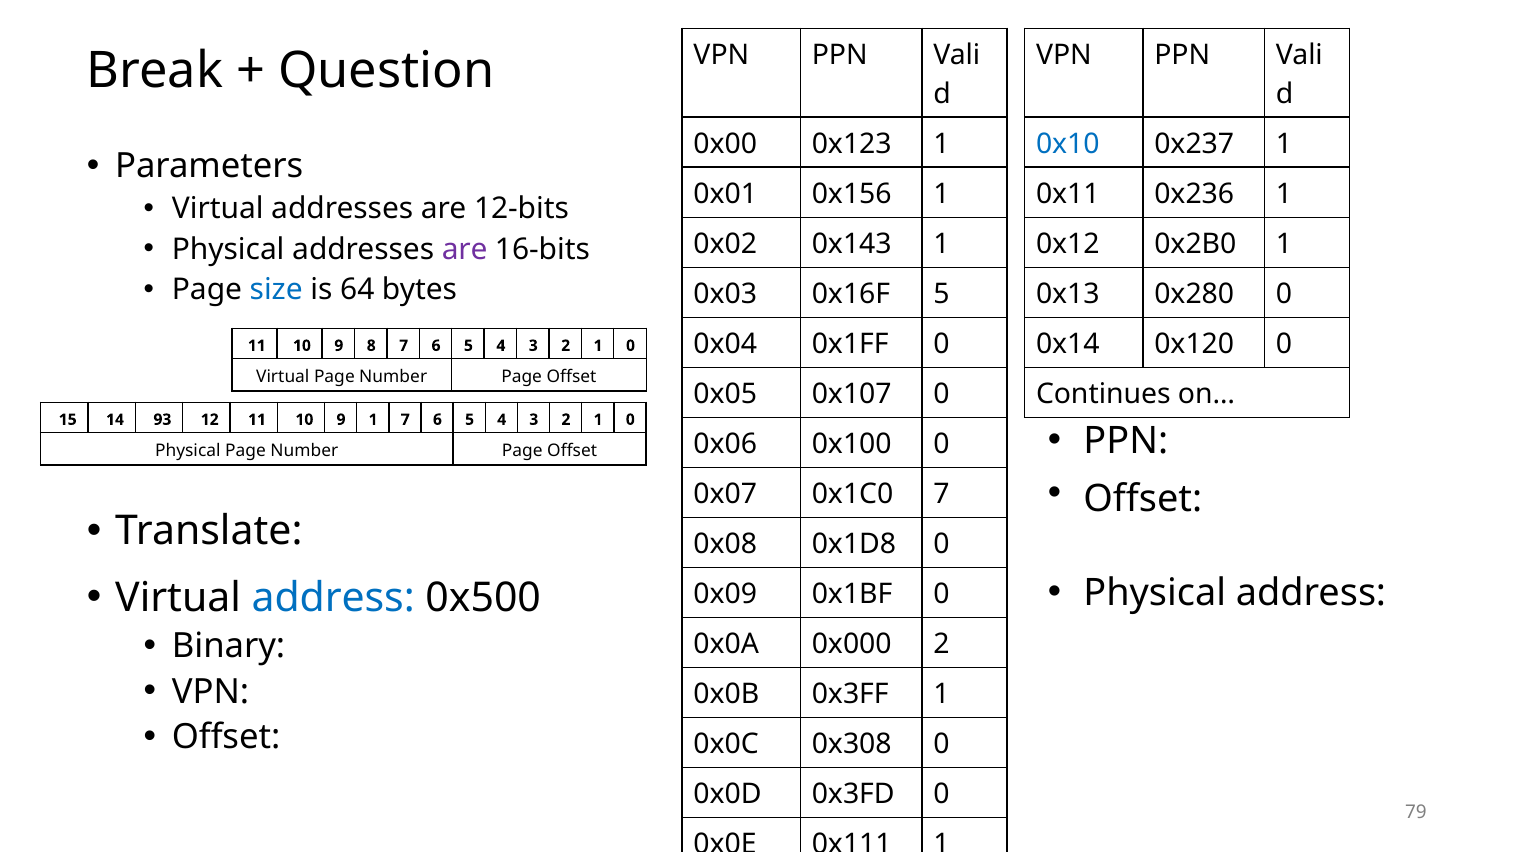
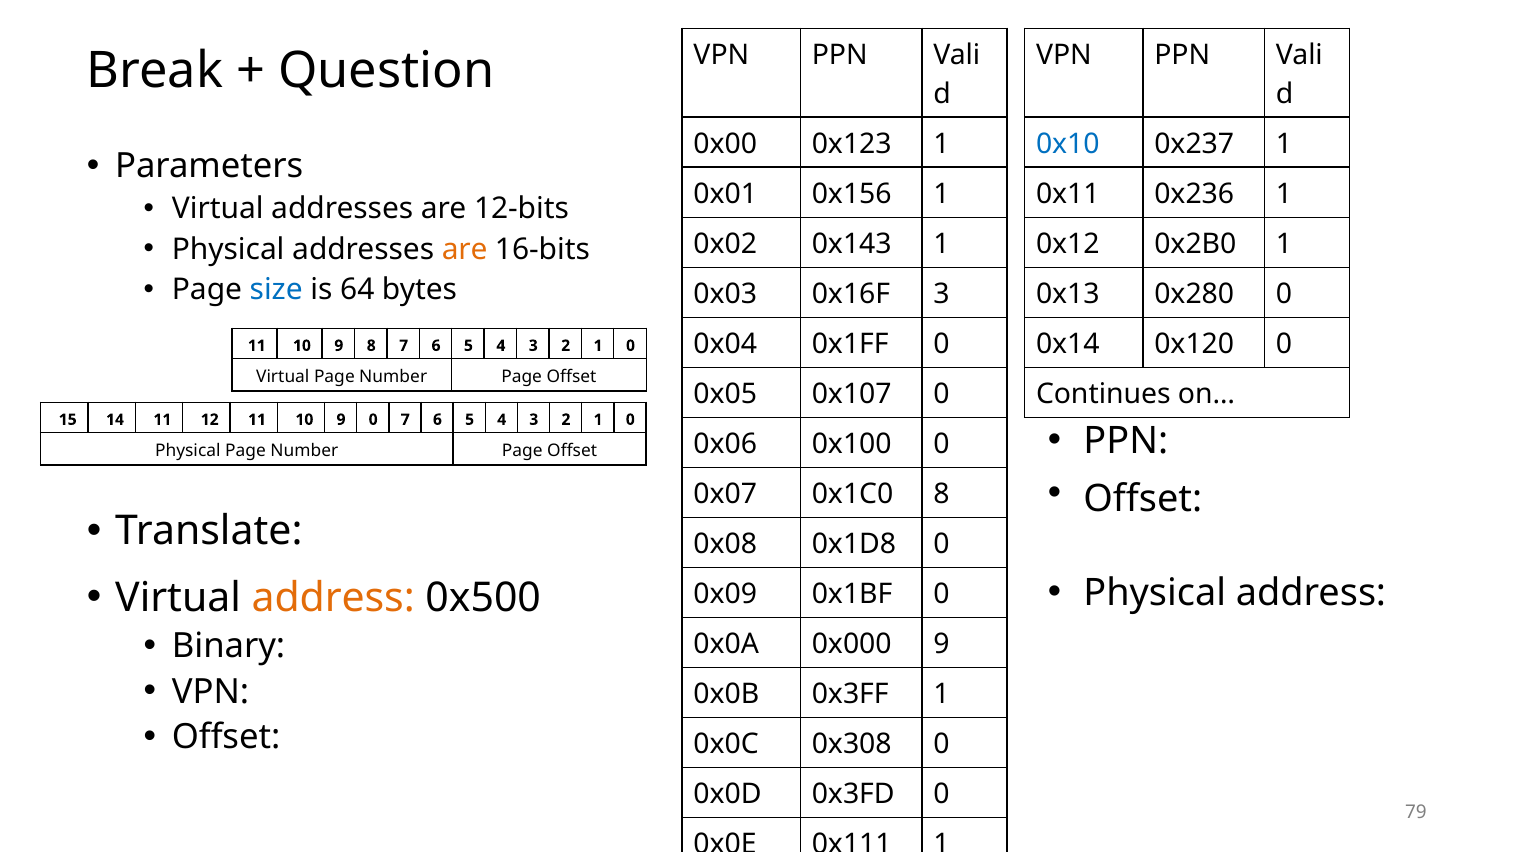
are colour: purple -> orange (465, 249)
0x16F 5: 5 -> 3 (941, 294)
14 93: 93 -> 11 (162, 419)
9 1: 1 -> 0 (373, 419)
0x1C0 7: 7 -> 8 (941, 494)
address colour: blue -> orange (333, 597)
0x000 2: 2 -> 9 (941, 644)
